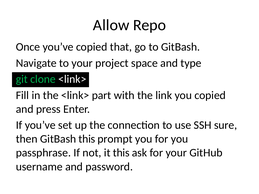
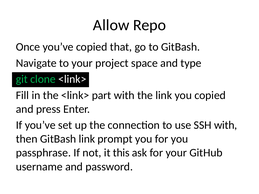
SSH sure: sure -> with (226, 125)
GitBash this: this -> link (87, 139)
